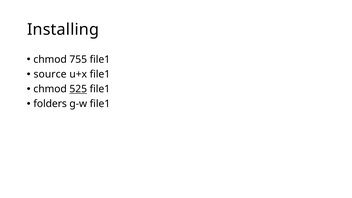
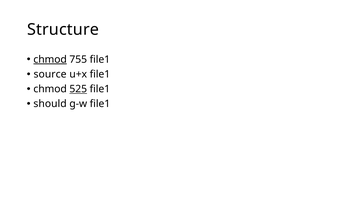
Installing: Installing -> Structure (63, 30)
chmod underline: none -> present (50, 60)
folders: folders -> should (50, 104)
